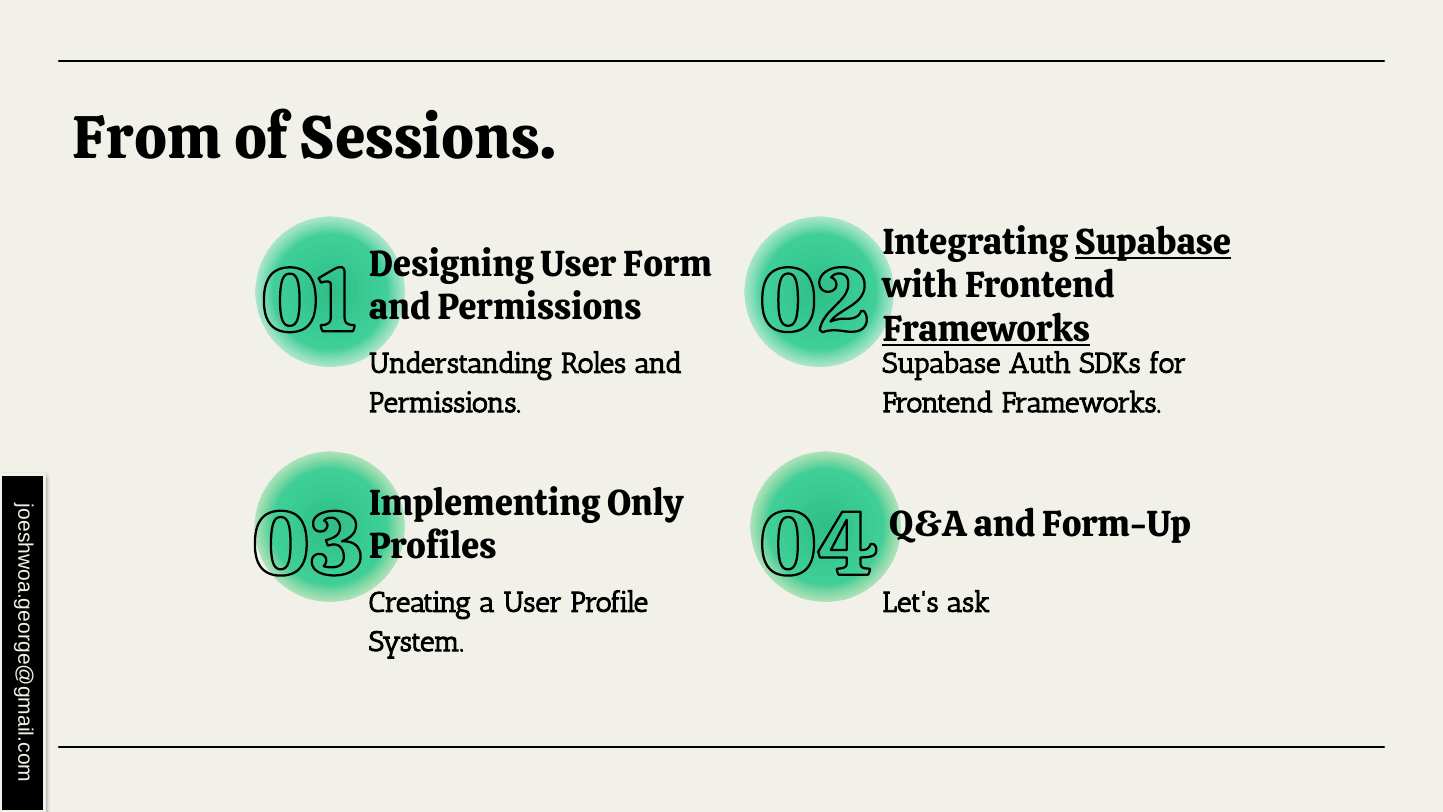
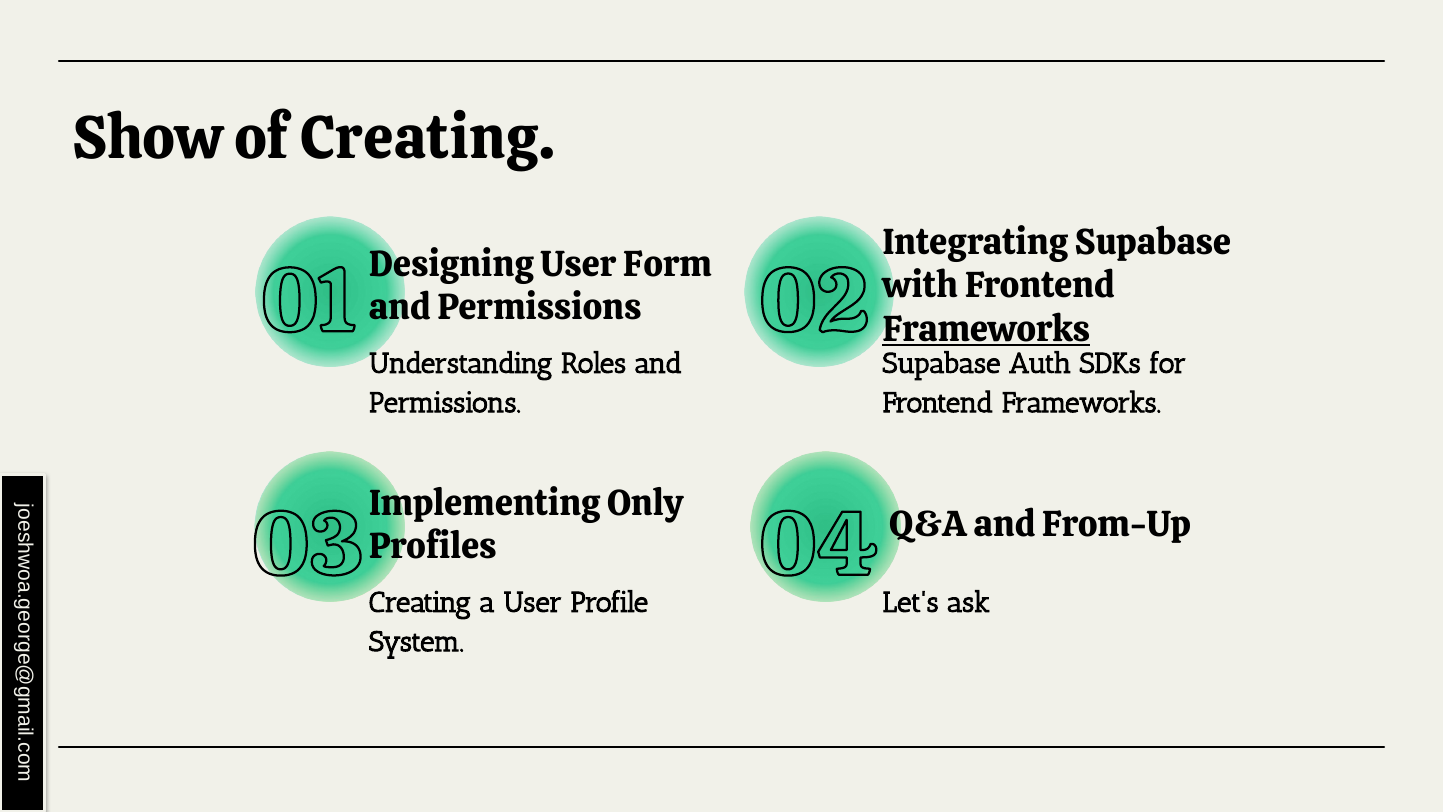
From: From -> Show (148, 138)
of Sessions: Sessions -> Creating (428, 138)
Supabase underline: present -> none (1153, 243)
Form-Up: Form-Up -> From-Up (1117, 525)
